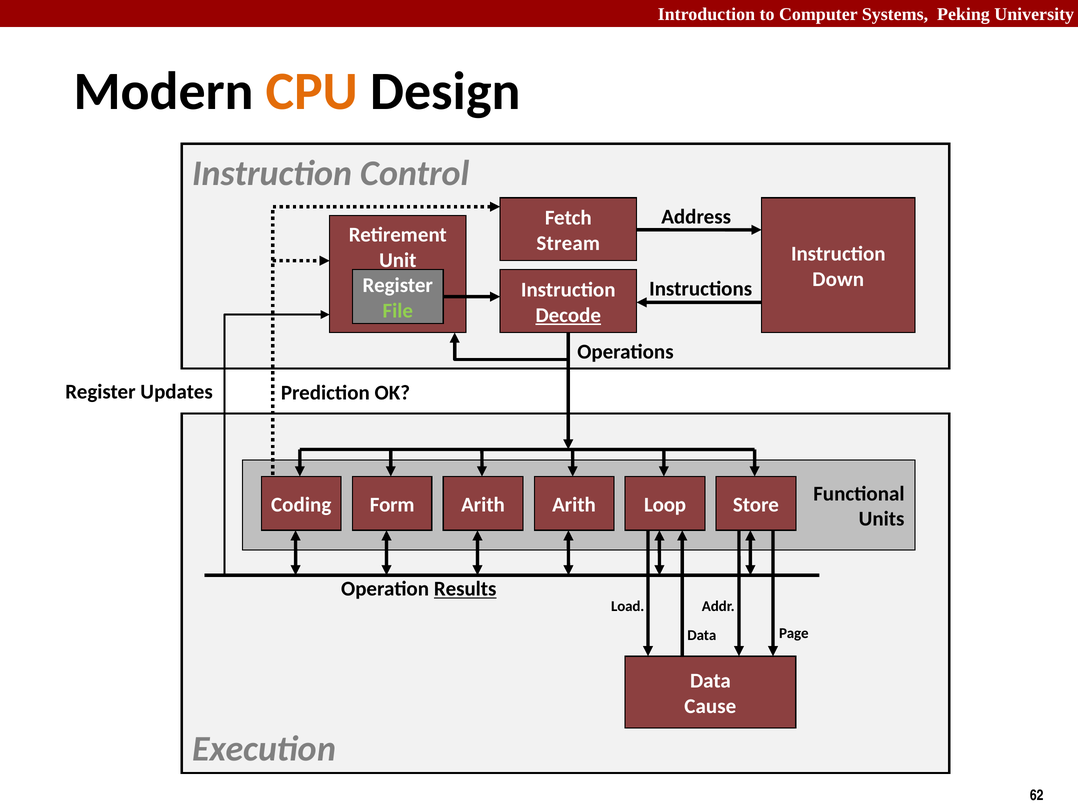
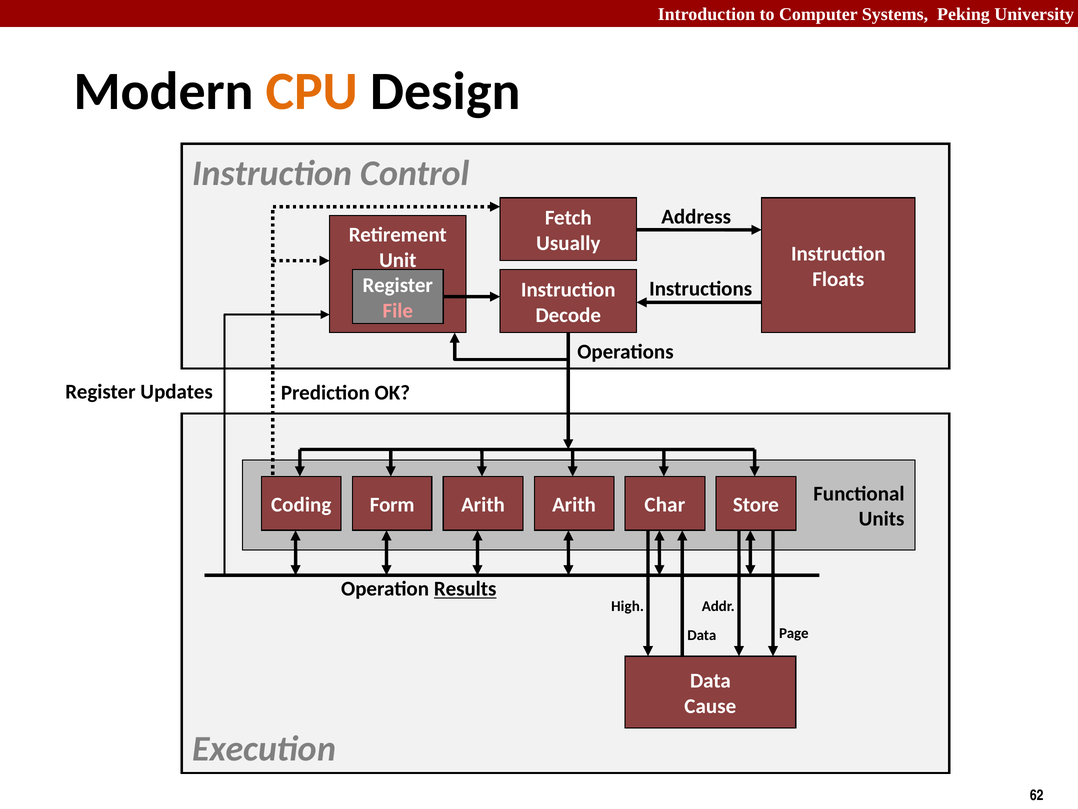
Stream: Stream -> Usually (568, 243)
Down: Down -> Floats (838, 279)
File colour: light green -> pink (398, 310)
Decode underline: present -> none (568, 315)
Loop: Loop -> Char (665, 504)
Load: Load -> High (628, 606)
